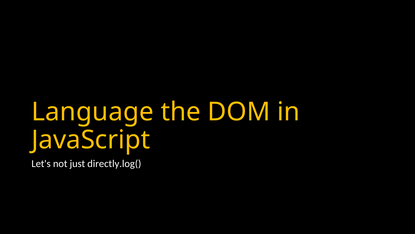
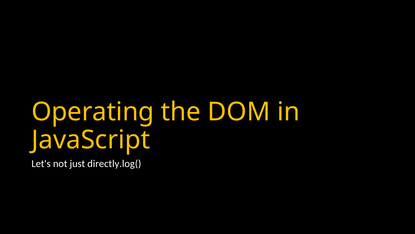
Language: Language -> Operating (93, 112)
